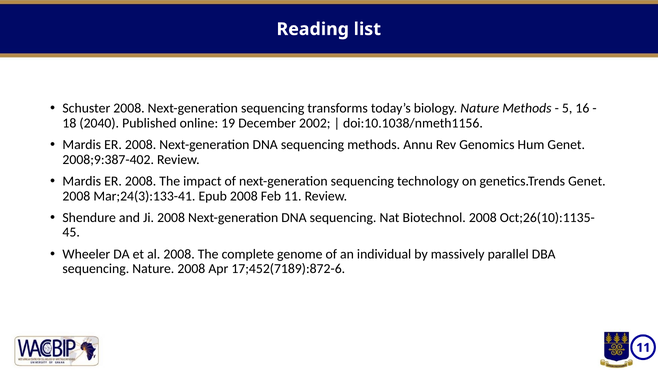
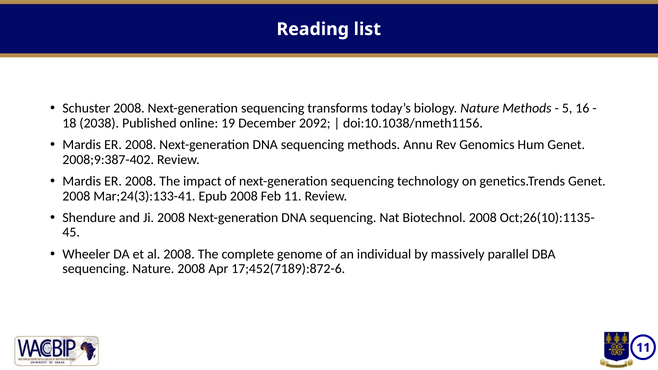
2040: 2040 -> 2038 (99, 123)
2002: 2002 -> 2092 (315, 123)
